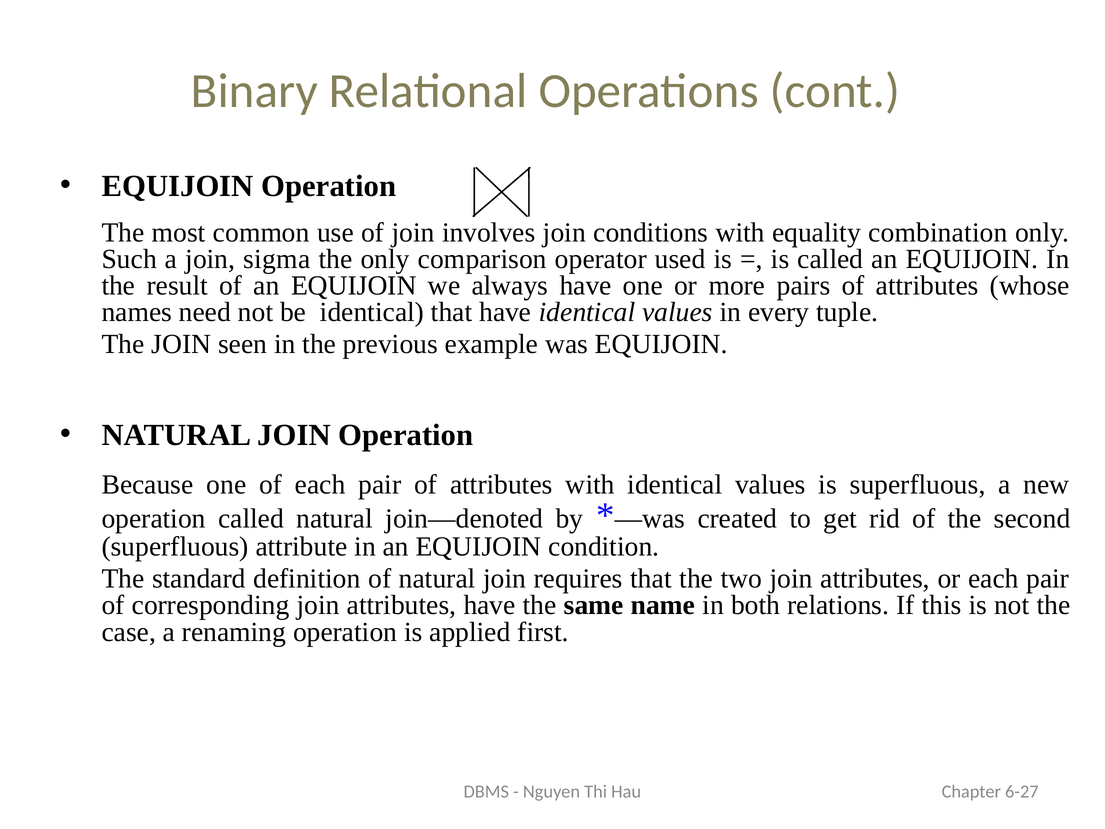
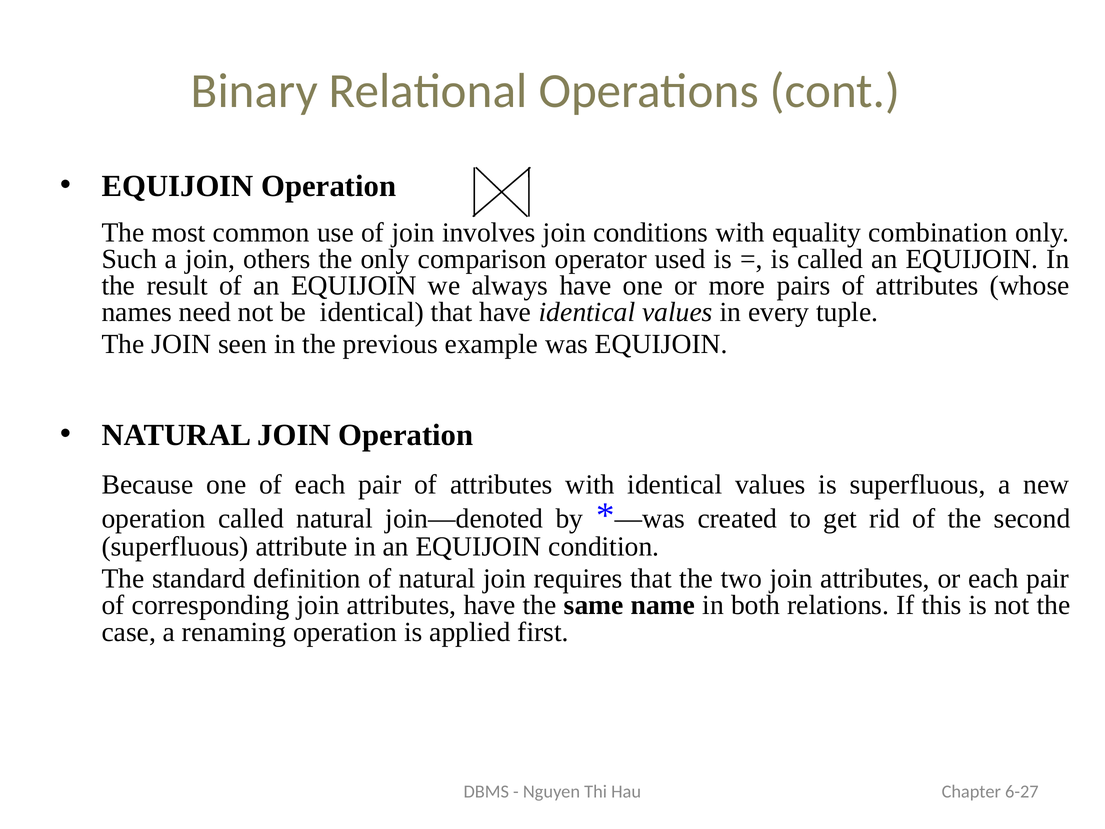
sigma: sigma -> others (277, 259)
